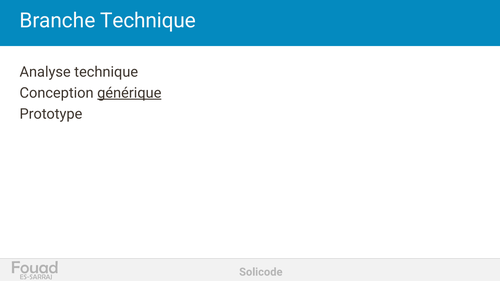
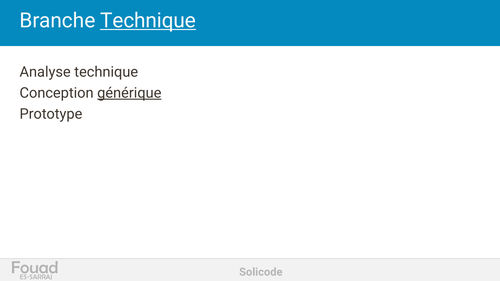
Technique underline: none -> present (148, 21)
